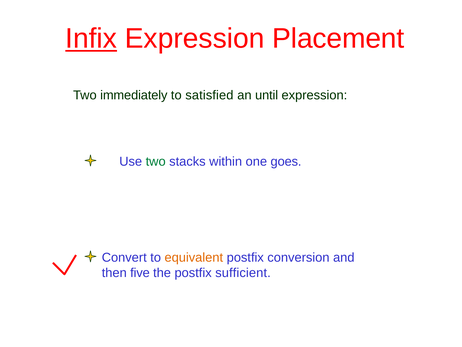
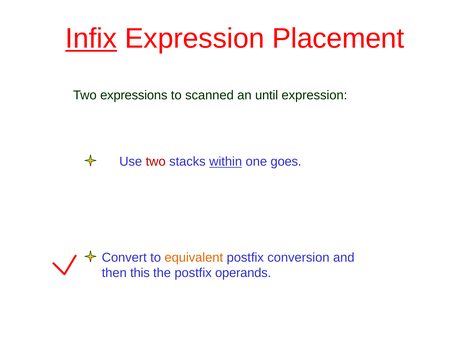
immediately: immediately -> expressions (134, 95)
satisfied: satisfied -> scanned (209, 95)
two colour: green -> red (156, 162)
within underline: none -> present (226, 162)
five: five -> this (140, 273)
sufficient: sufficient -> operands (243, 273)
